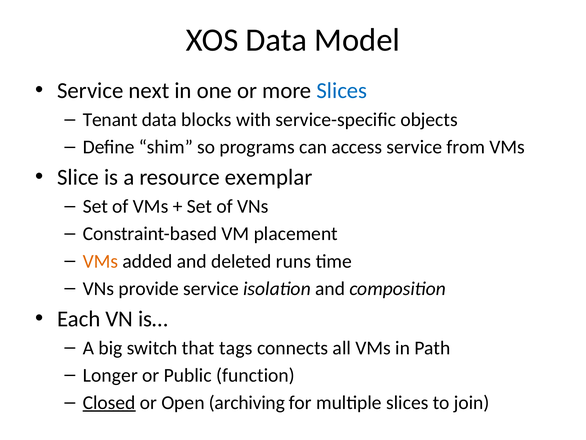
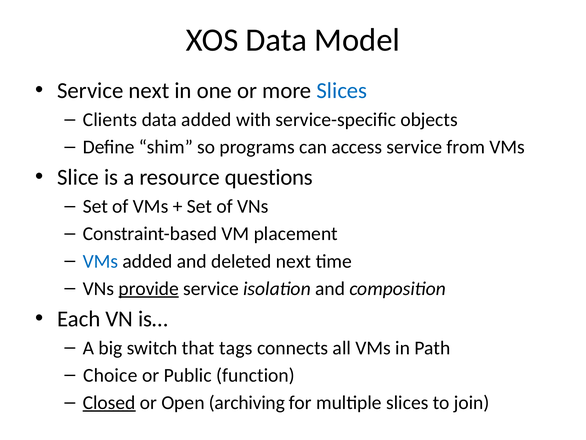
Tenant: Tenant -> Clients (110, 120)
data blocks: blocks -> added (206, 120)
exemplar: exemplar -> questions (269, 177)
VMs colour: orange -> blue (100, 261)
deleted runs: runs -> next (294, 261)
provide underline: none -> present (149, 288)
Longer: Longer -> Choice (110, 375)
